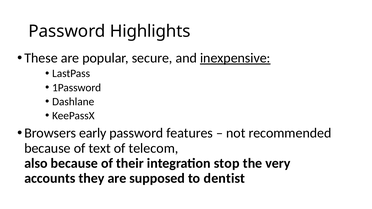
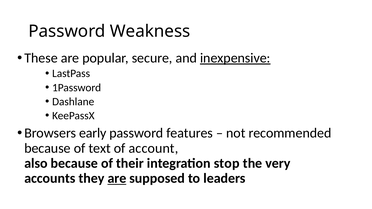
Highlights: Highlights -> Weakness (150, 31)
telecom: telecom -> account (153, 148)
are underline: none -> present (117, 179)
dentist: dentist -> leaders (224, 179)
